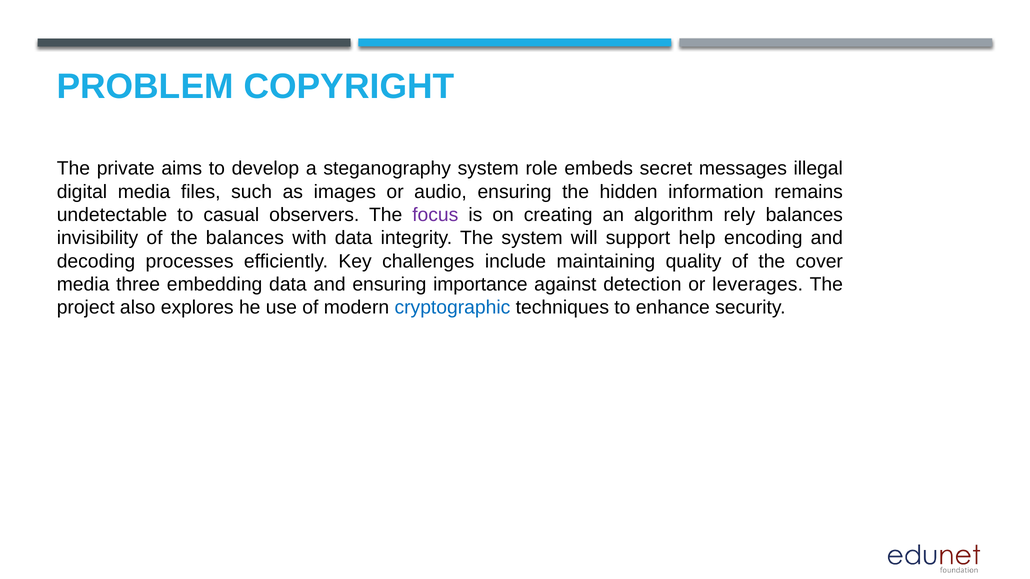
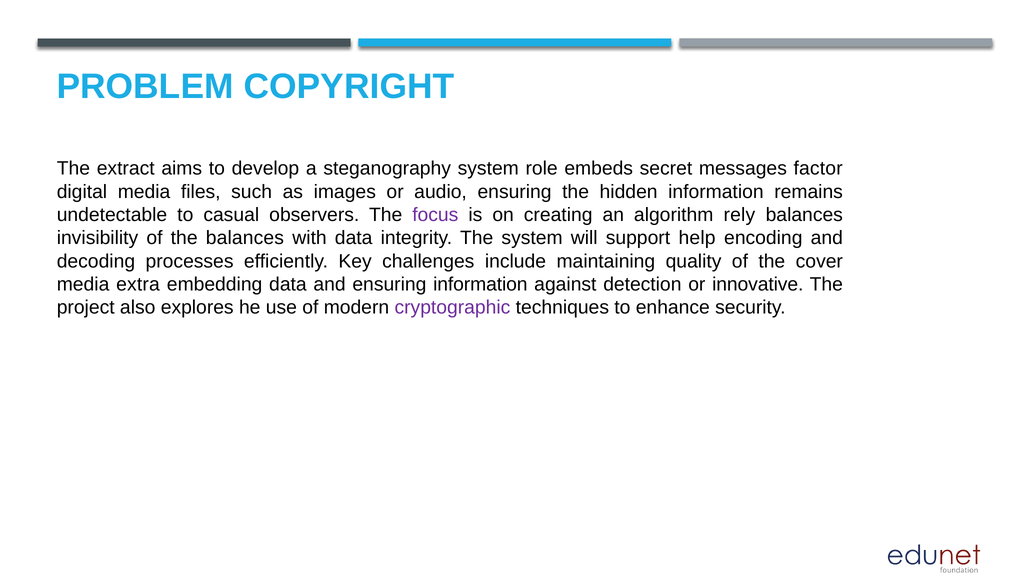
private: private -> extract (126, 169)
illegal: illegal -> factor (818, 169)
three: three -> extra (138, 285)
ensuring importance: importance -> information (480, 285)
leverages: leverages -> innovative (758, 285)
cryptographic colour: blue -> purple (452, 308)
